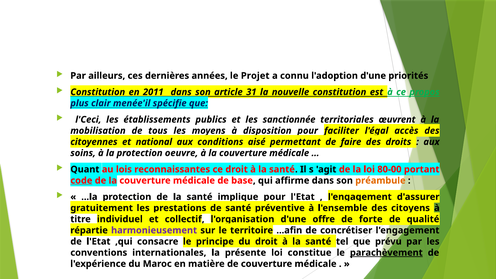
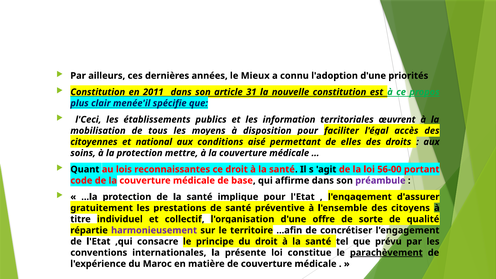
Projet: Projet -> Mieux (255, 76)
sanctionnée: sanctionnée -> information (289, 120)
faire: faire -> elles (351, 142)
oeuvre: oeuvre -> mettre (181, 153)
80-00: 80-00 -> 56-00 (389, 169)
code underline: present -> none (81, 181)
préambule colour: orange -> purple (380, 181)
forte: forte -> sorte (371, 219)
